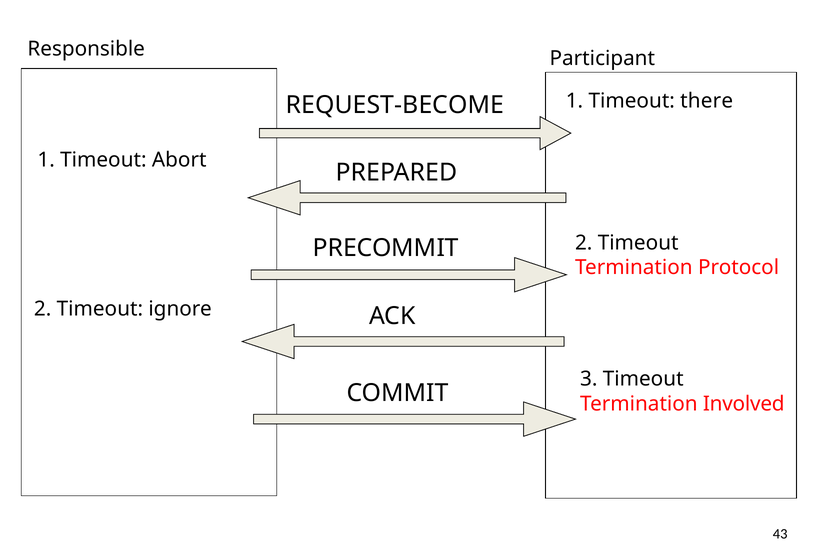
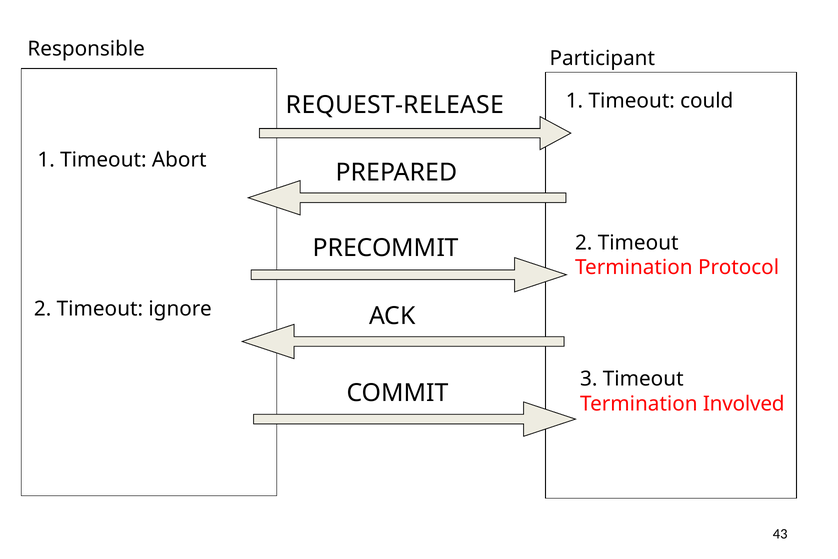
there: there -> could (707, 101)
REQUEST-BECOME: REQUEST-BECOME -> REQUEST-RELEASE (395, 105)
